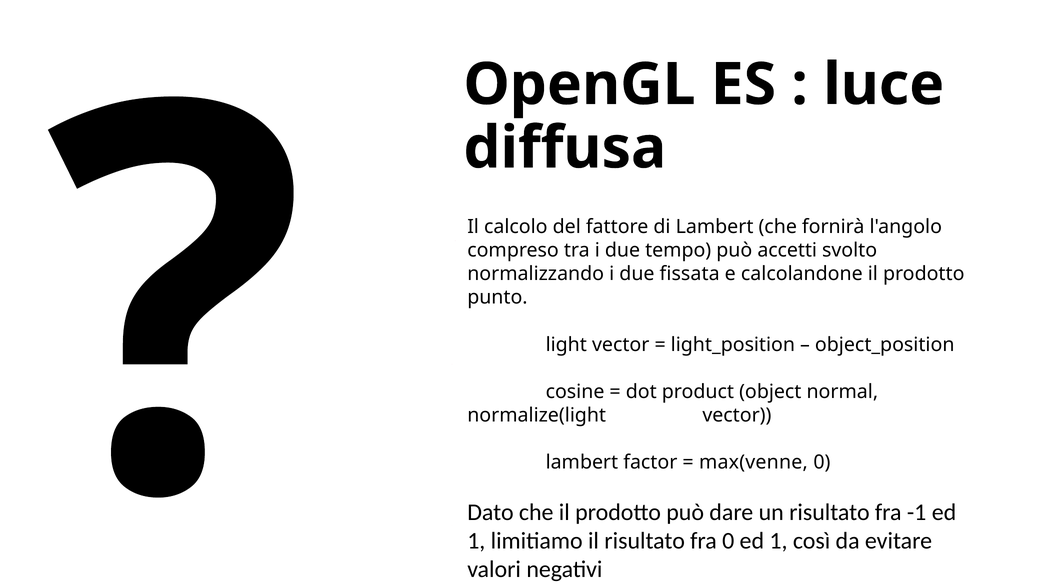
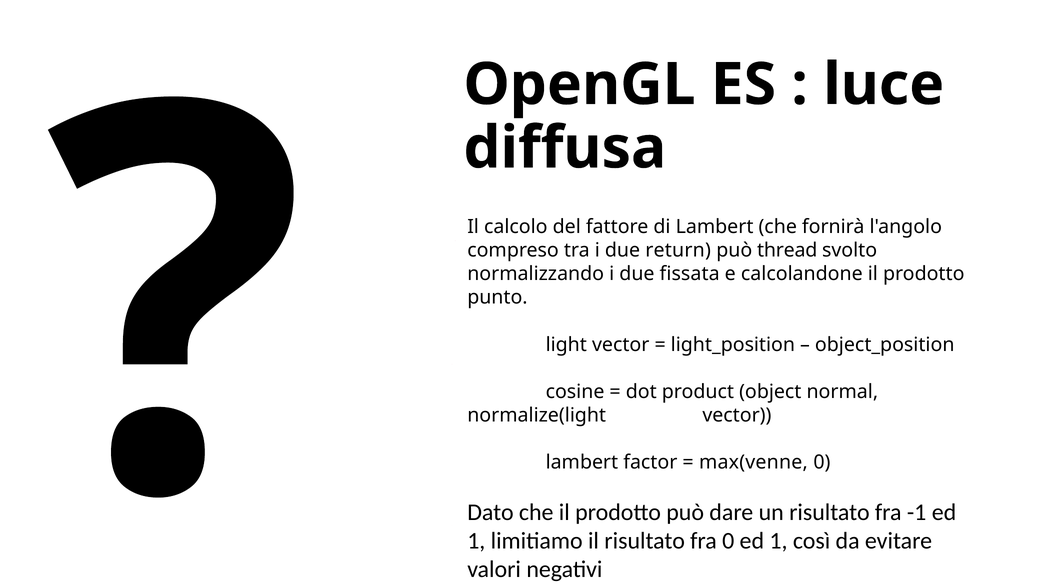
tempo: tempo -> return (678, 250)
accetti: accetti -> thread (787, 250)
